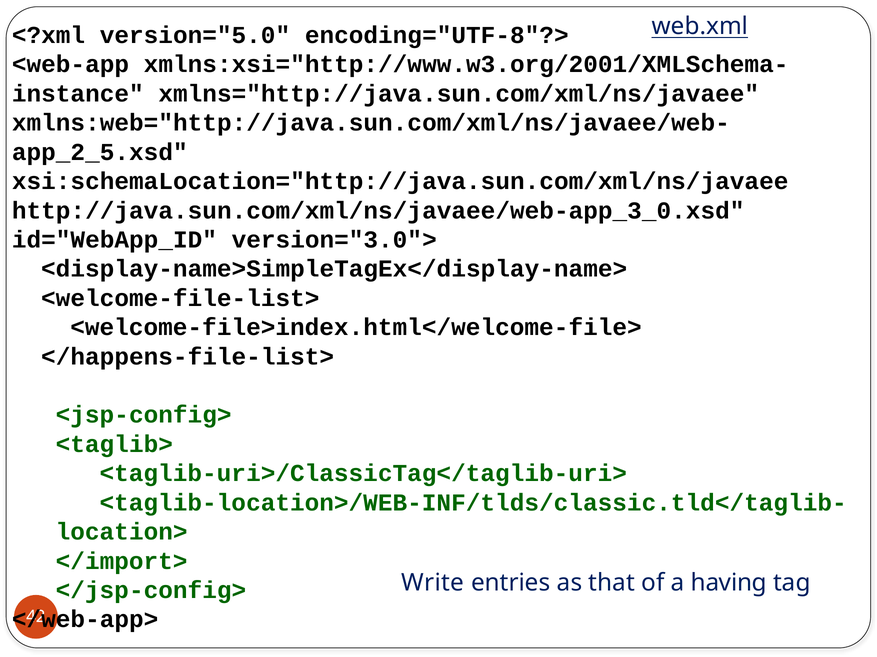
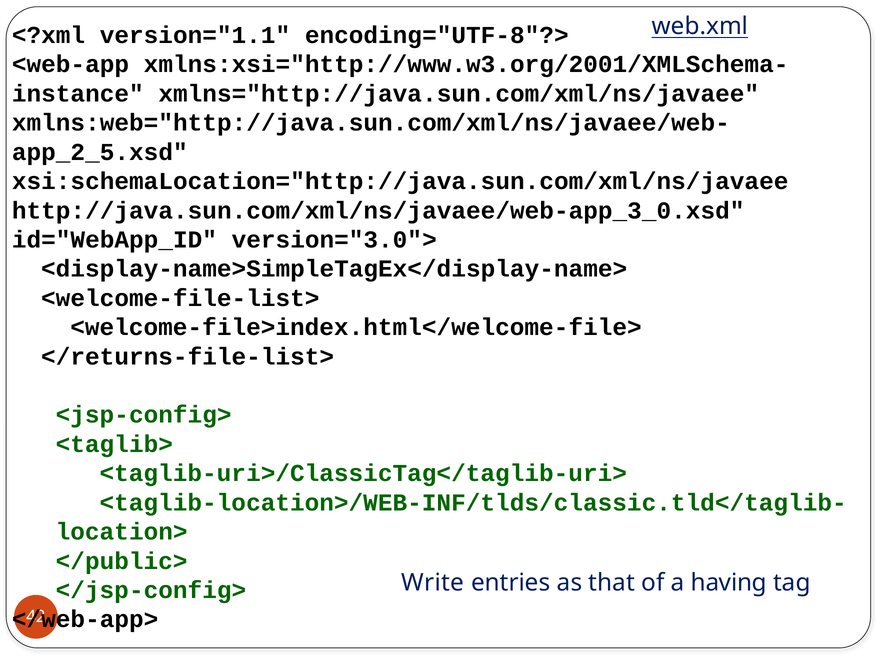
version="5.0: version="5.0 -> version="1.1 (195, 35)
</happens-file-list>: </happens-file-list> -> </returns-file-list> (188, 357)
</import>: </import> -> </public> (122, 562)
